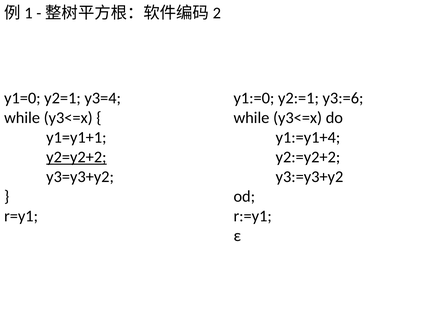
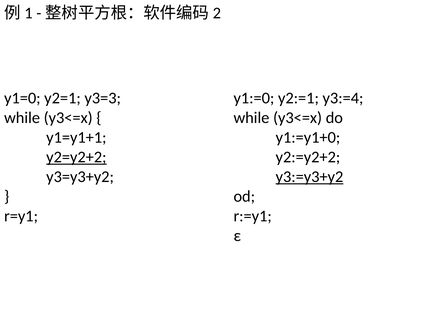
y3=4: y3=4 -> y3=3 (103, 98)
y3:=6: y3:=6 -> y3:=4 (343, 98)
y1:=y1+4: y1:=y1+4 -> y1:=y1+0 (308, 137)
y3:=y3+y2 underline: none -> present (309, 177)
